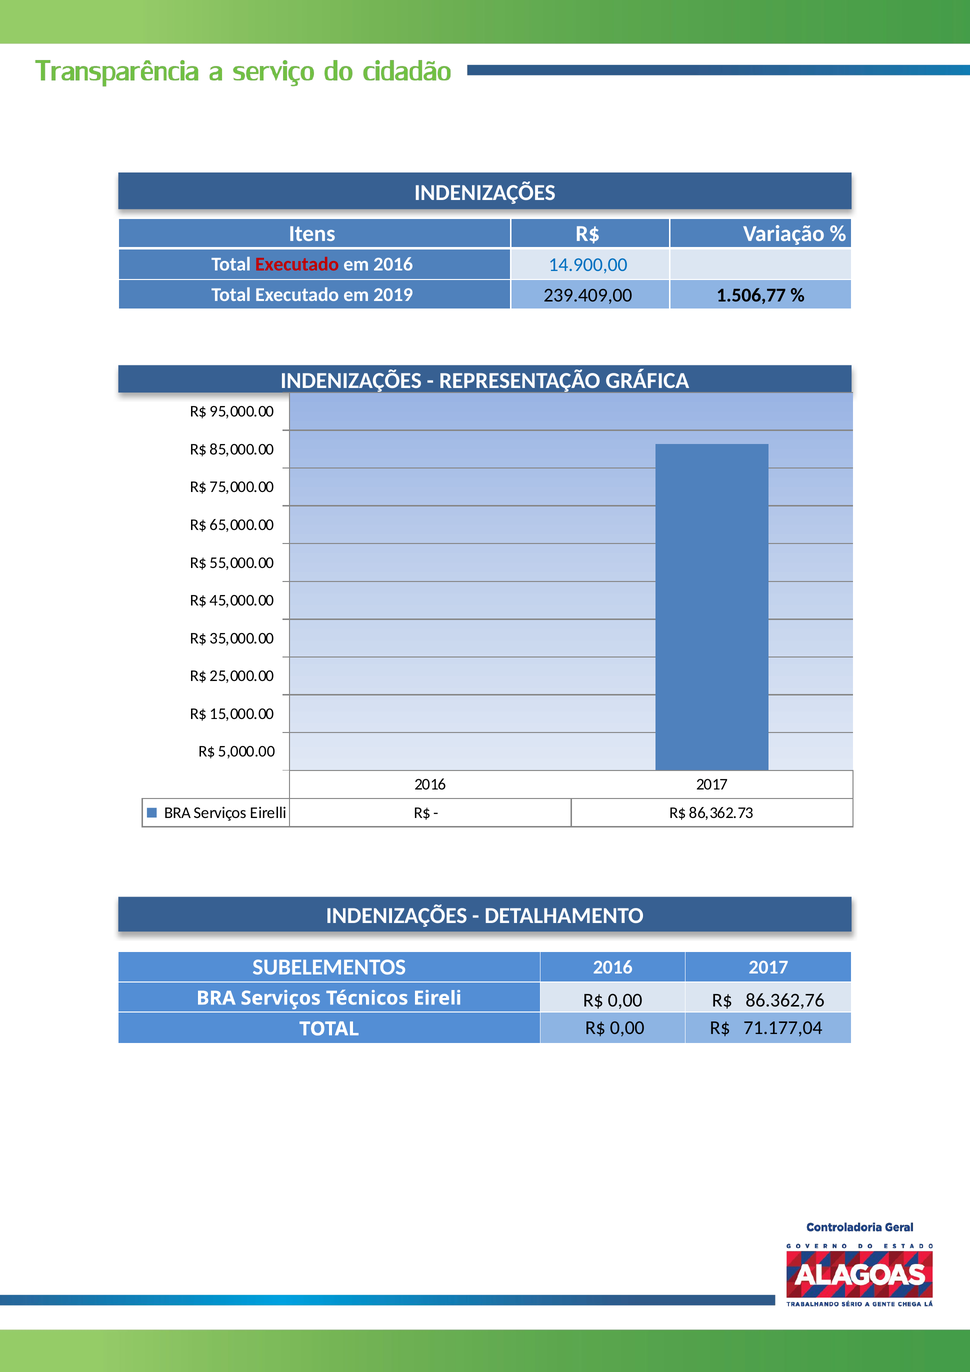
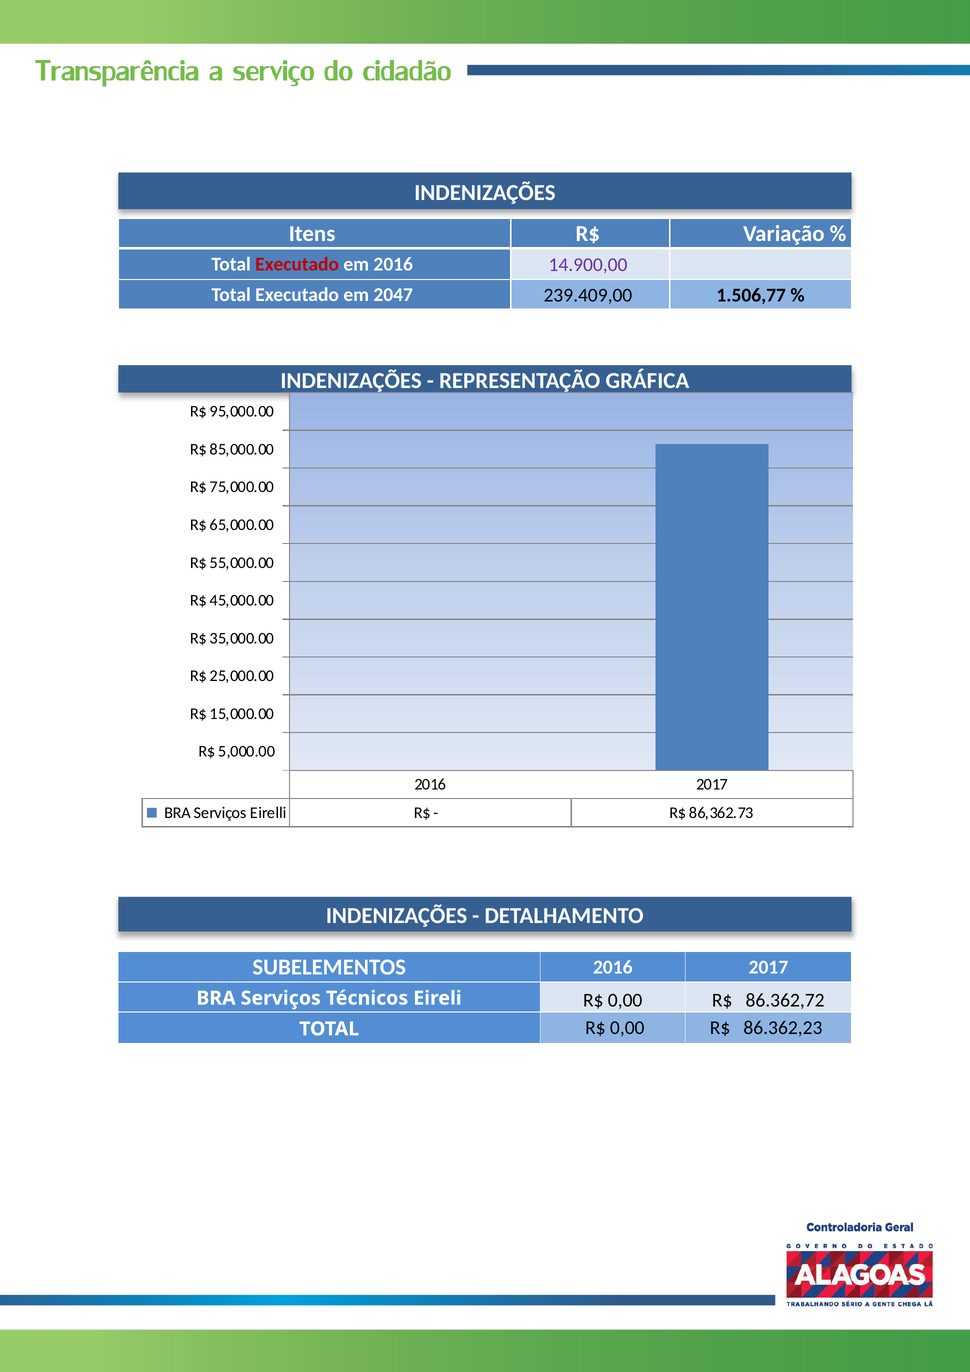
14.900,00 colour: blue -> purple (588, 265)
2019: 2019 -> 2047 (393, 295)
86.362,76: 86.362,76 -> 86.362,72 (785, 1000)
71.177,04: 71.177,04 -> 86.362,23 (783, 1028)
